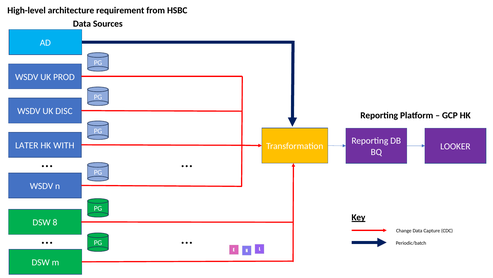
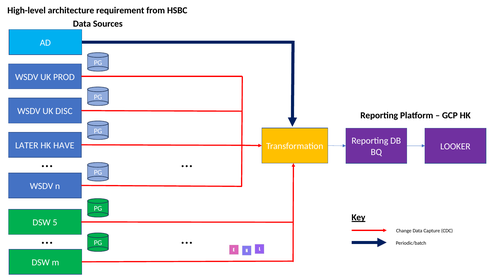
WITH: WITH -> HAVE (64, 145)
8: 8 -> 5 (55, 222)
